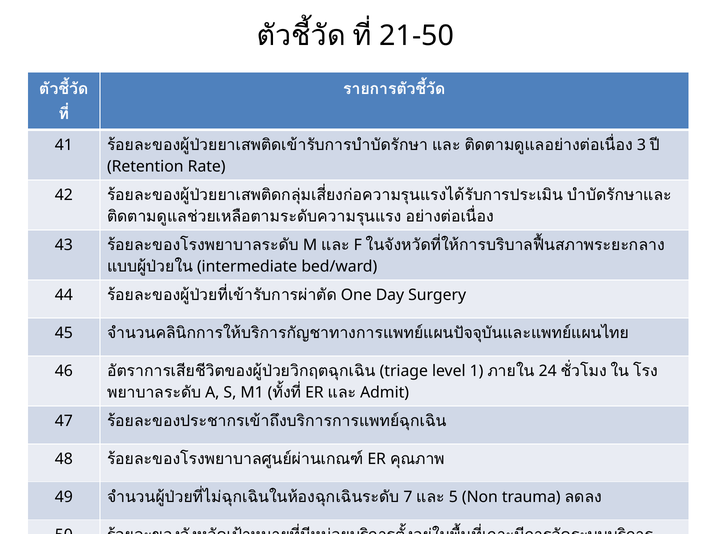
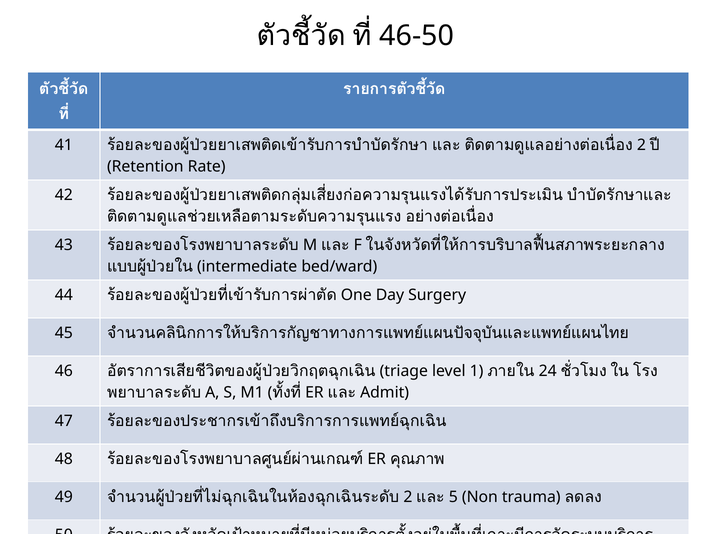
21-50: 21-50 -> 46-50 (417, 36)
3: 3 -> 2 (641, 145)
7: 7 -> 2 (408, 496)
